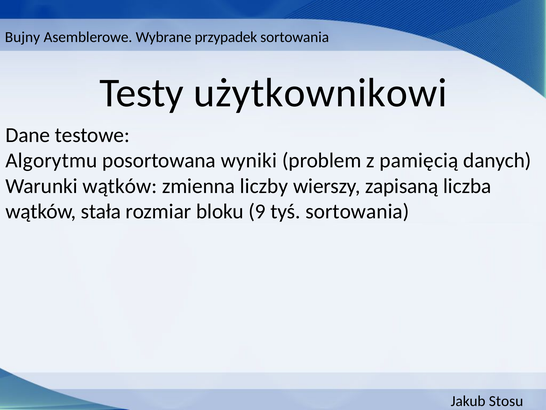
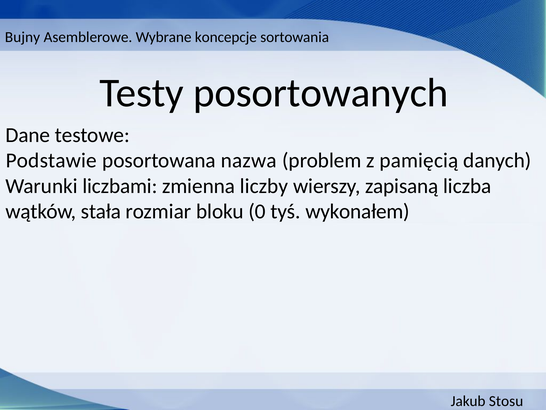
przypadek: przypadek -> koncepcje (226, 37)
użytkownikowi: użytkownikowi -> posortowanych (321, 93)
Algorytmu: Algorytmu -> Podstawie (51, 160)
wyniki: wyniki -> nazwa (249, 160)
Warunki wątków: wątków -> liczbami (120, 186)
9: 9 -> 0 (257, 211)
tyś sortowania: sortowania -> wykonałem (357, 211)
